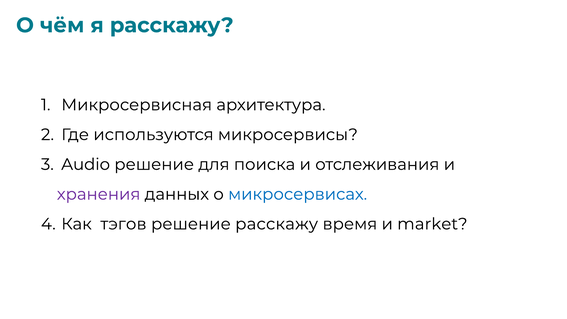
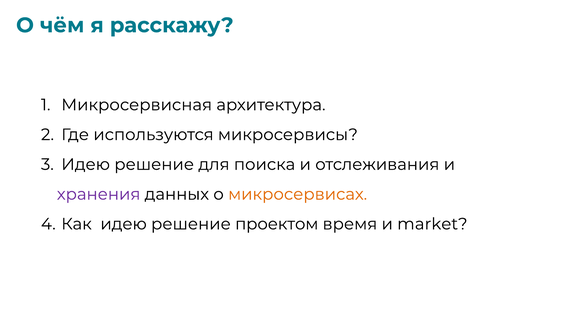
Audio: Audio -> Идею (86, 164)
микросервисах colour: blue -> orange (298, 194)
Как тэгов: тэгов -> идею (124, 224)
решение расскажу: расскажу -> проектом (277, 224)
